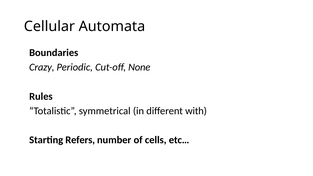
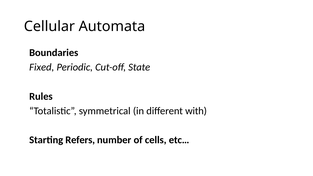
Crazy: Crazy -> Fixed (42, 67)
None: None -> State (139, 67)
